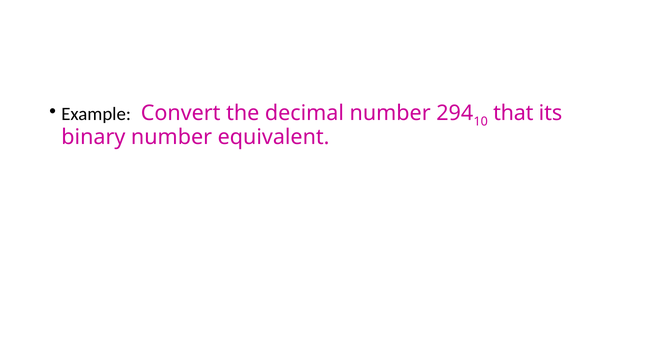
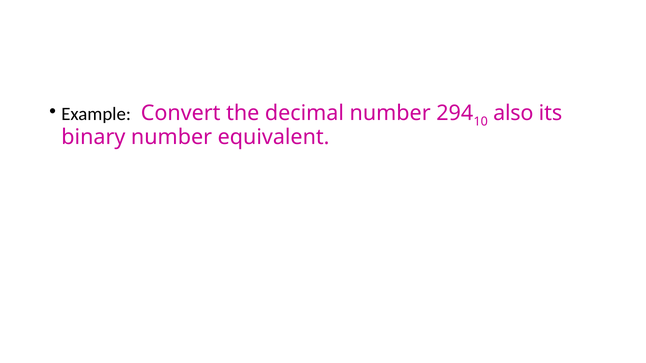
that: that -> also (513, 113)
